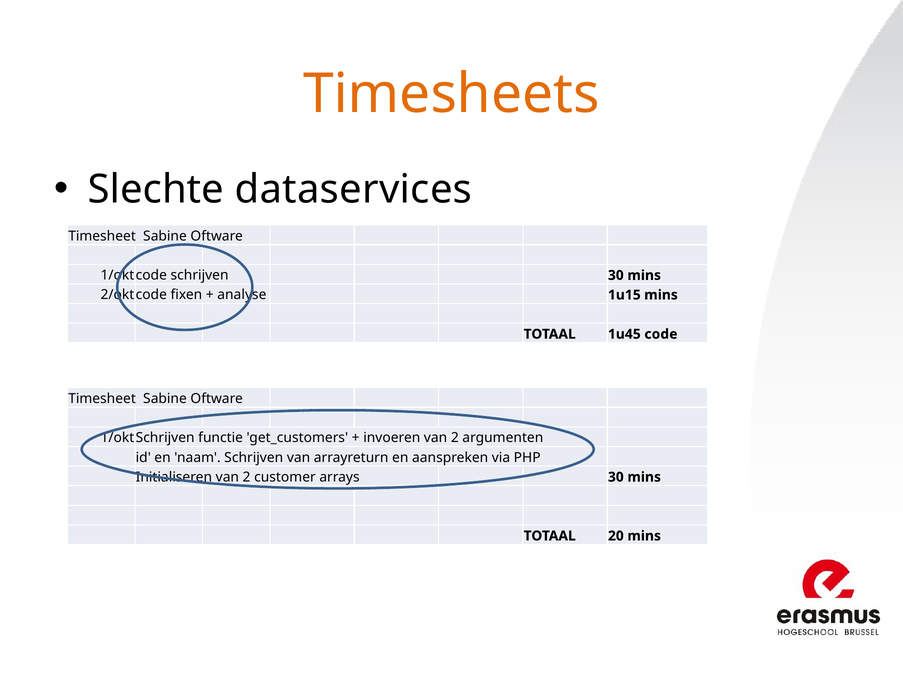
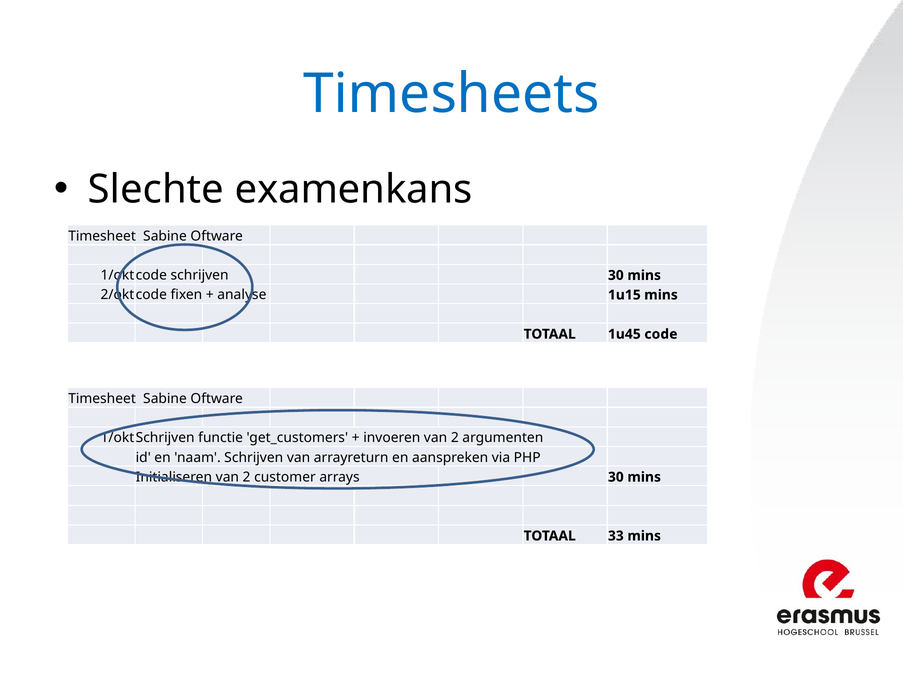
Timesheets colour: orange -> blue (451, 94)
dataservices: dataservices -> examenkans (354, 189)
20: 20 -> 33 (616, 535)
